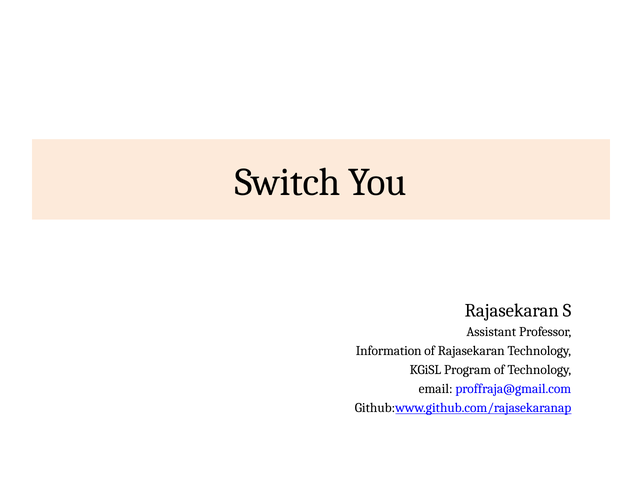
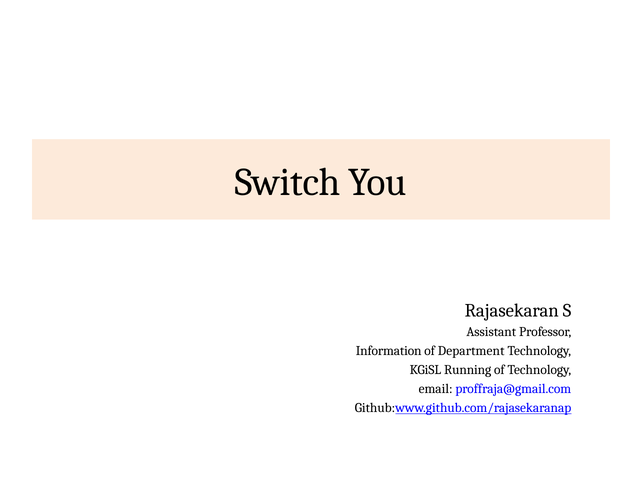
of Rajasekaran: Rajasekaran -> Department (471, 351)
Program: Program -> Running (468, 370)
